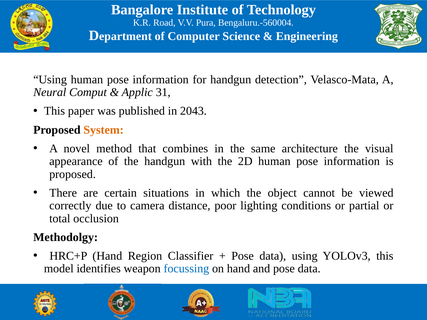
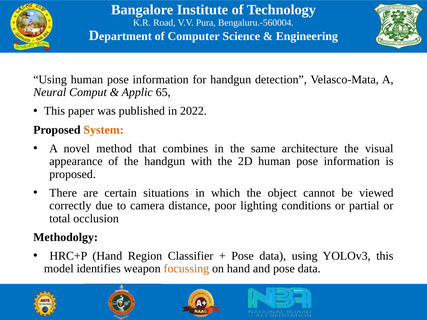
31: 31 -> 65 (163, 92)
2043: 2043 -> 2022 (193, 111)
focussing colour: blue -> orange (186, 269)
